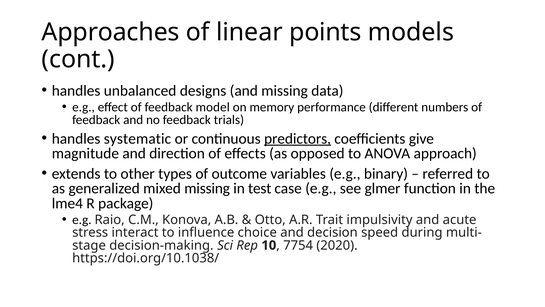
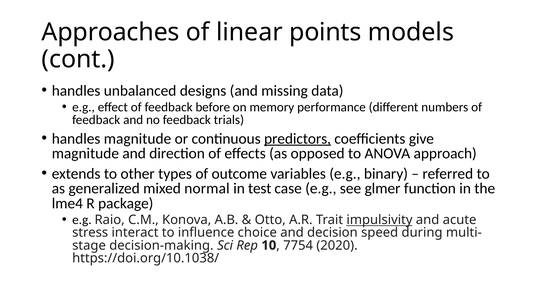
model: model -> before (213, 107)
handles systematic: systematic -> magnitude (138, 138)
mixed missing: missing -> normal (207, 188)
impulsivity underline: none -> present (379, 220)
